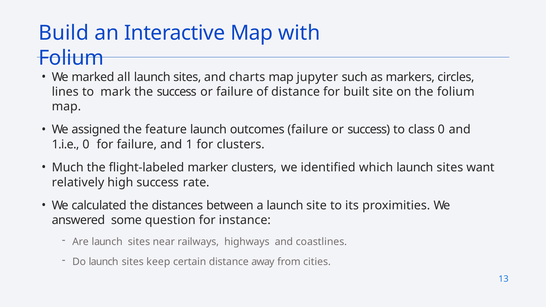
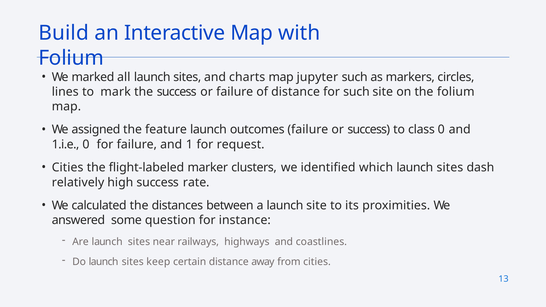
for built: built -> such (356, 92)
for clusters: clusters -> request (241, 144)
Much: Much -> Cities (68, 167)
want: want -> dash (480, 167)
